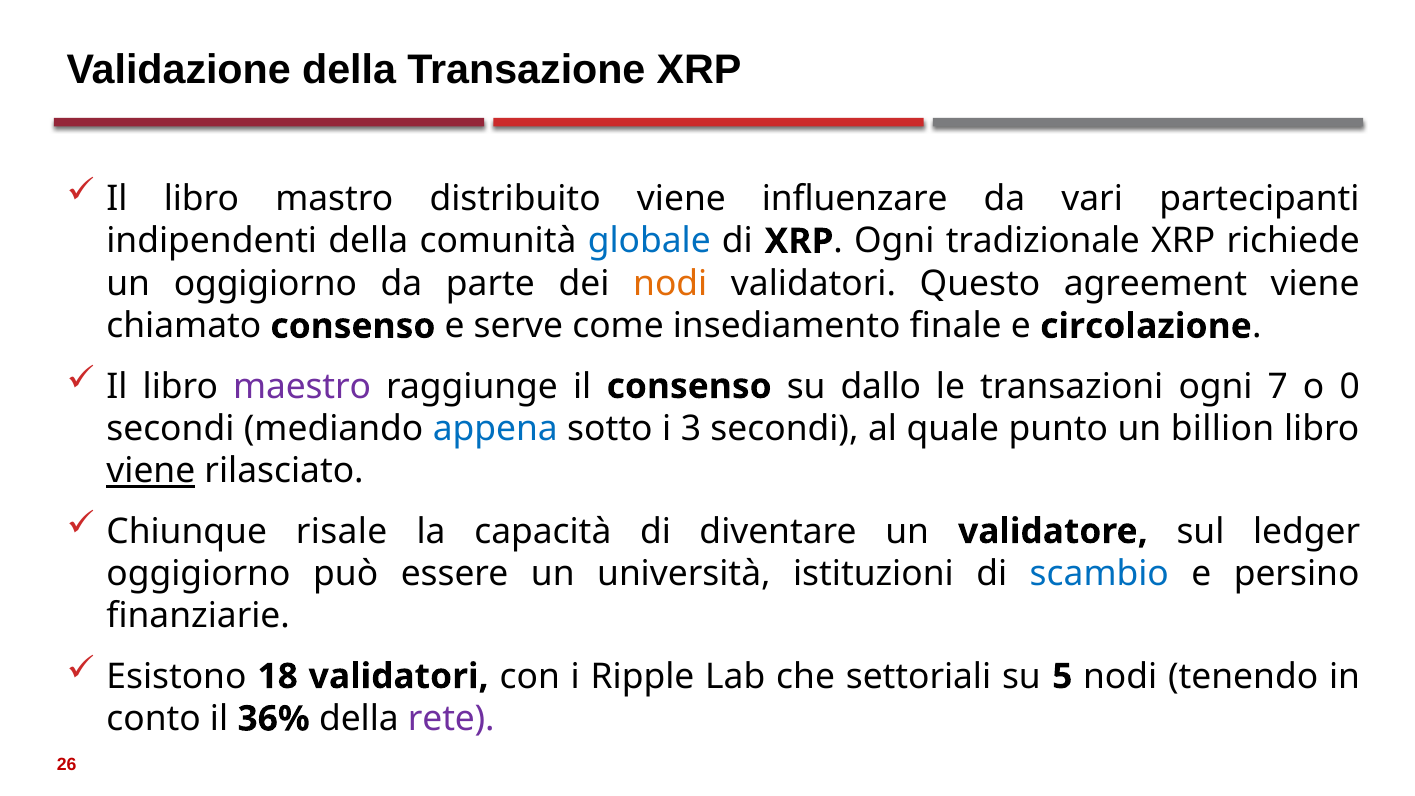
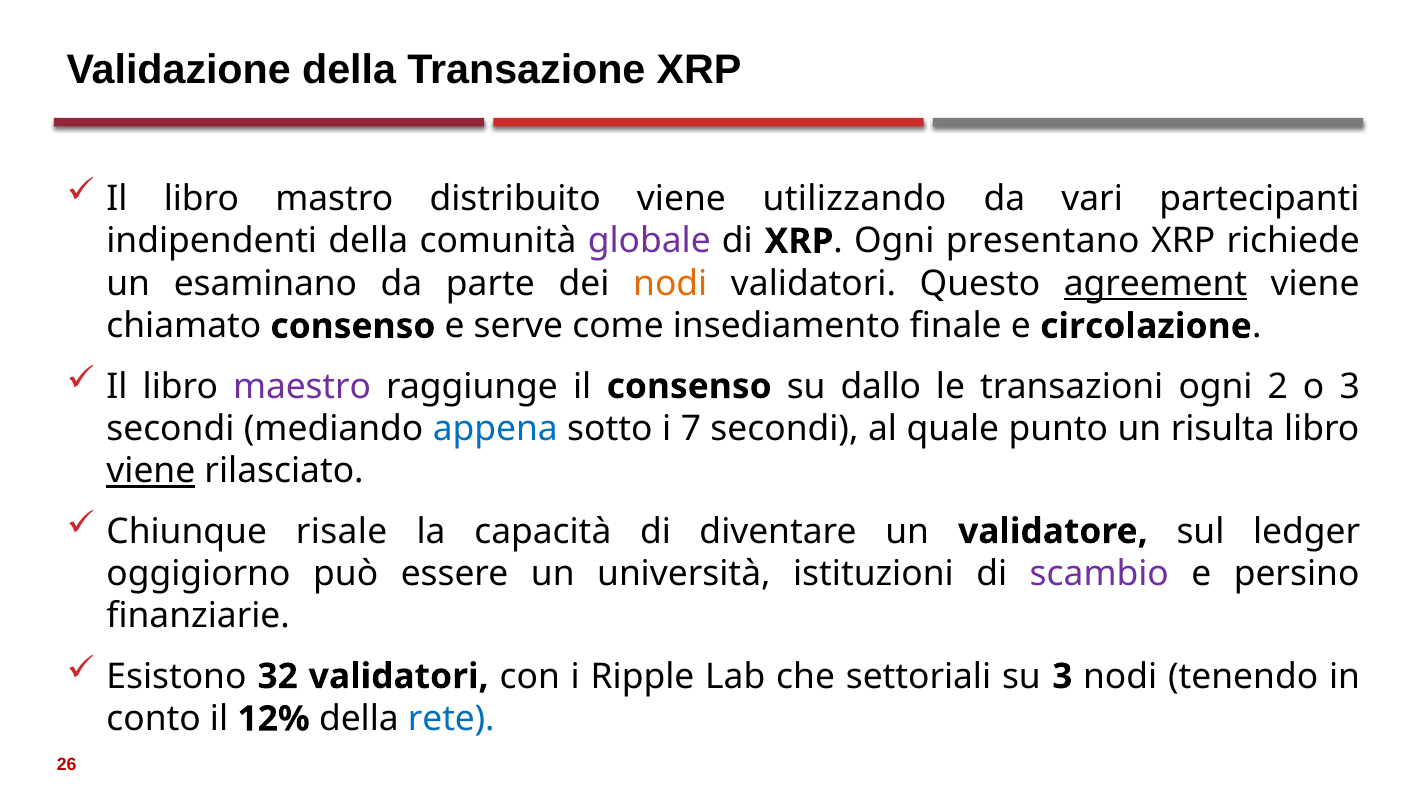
influenzare: influenzare -> utilizzando (854, 199)
globale colour: blue -> purple (649, 241)
tradizionale: tradizionale -> presentano (1043, 241)
un oggigiorno: oggigiorno -> esaminano (265, 284)
agreement underline: none -> present (1156, 284)
7: 7 -> 2 (1278, 386)
o 0: 0 -> 3 (1350, 386)
3: 3 -> 7 (691, 429)
billion: billion -> risulta (1223, 429)
scambio colour: blue -> purple (1099, 574)
18: 18 -> 32 (278, 676)
su 5: 5 -> 3 (1062, 676)
36%: 36% -> 12% (274, 719)
rete colour: purple -> blue (451, 719)
